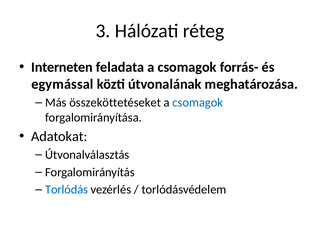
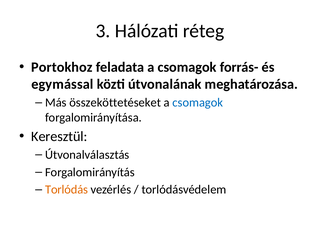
Interneten: Interneten -> Portokhoz (62, 67)
Adatokat: Adatokat -> Keresztül (59, 136)
Torlódás colour: blue -> orange (67, 190)
